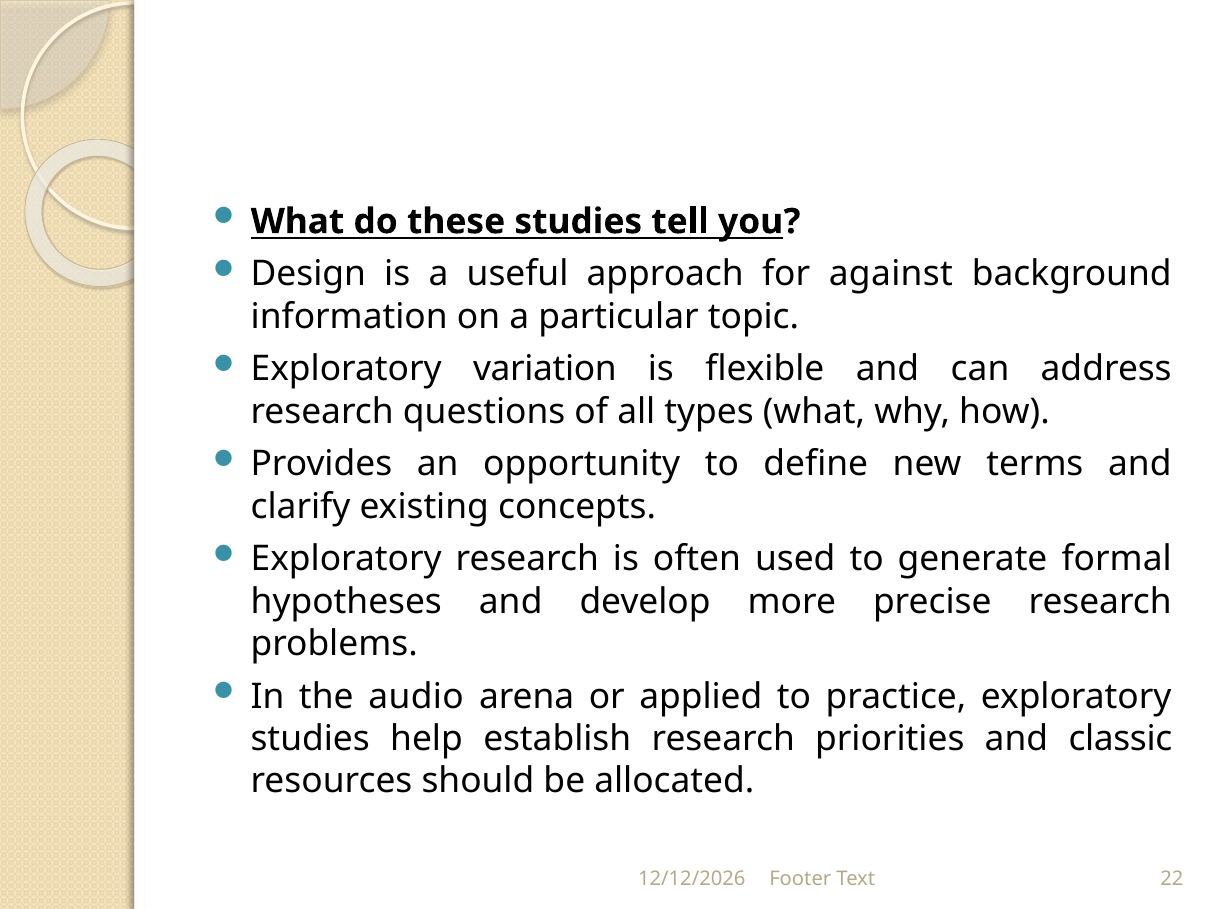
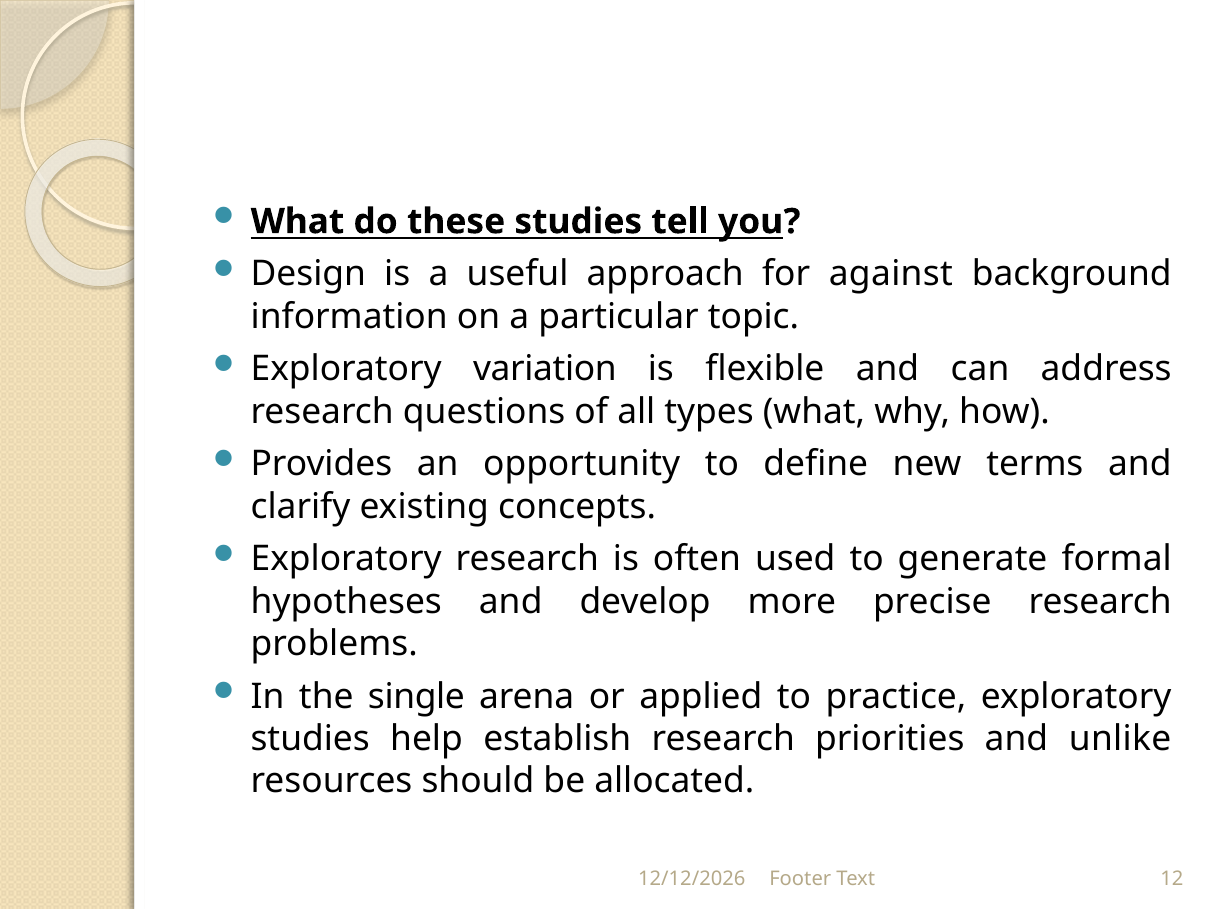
audio: audio -> single (416, 696)
classic: classic -> unlike (1120, 739)
22: 22 -> 12 (1172, 879)
